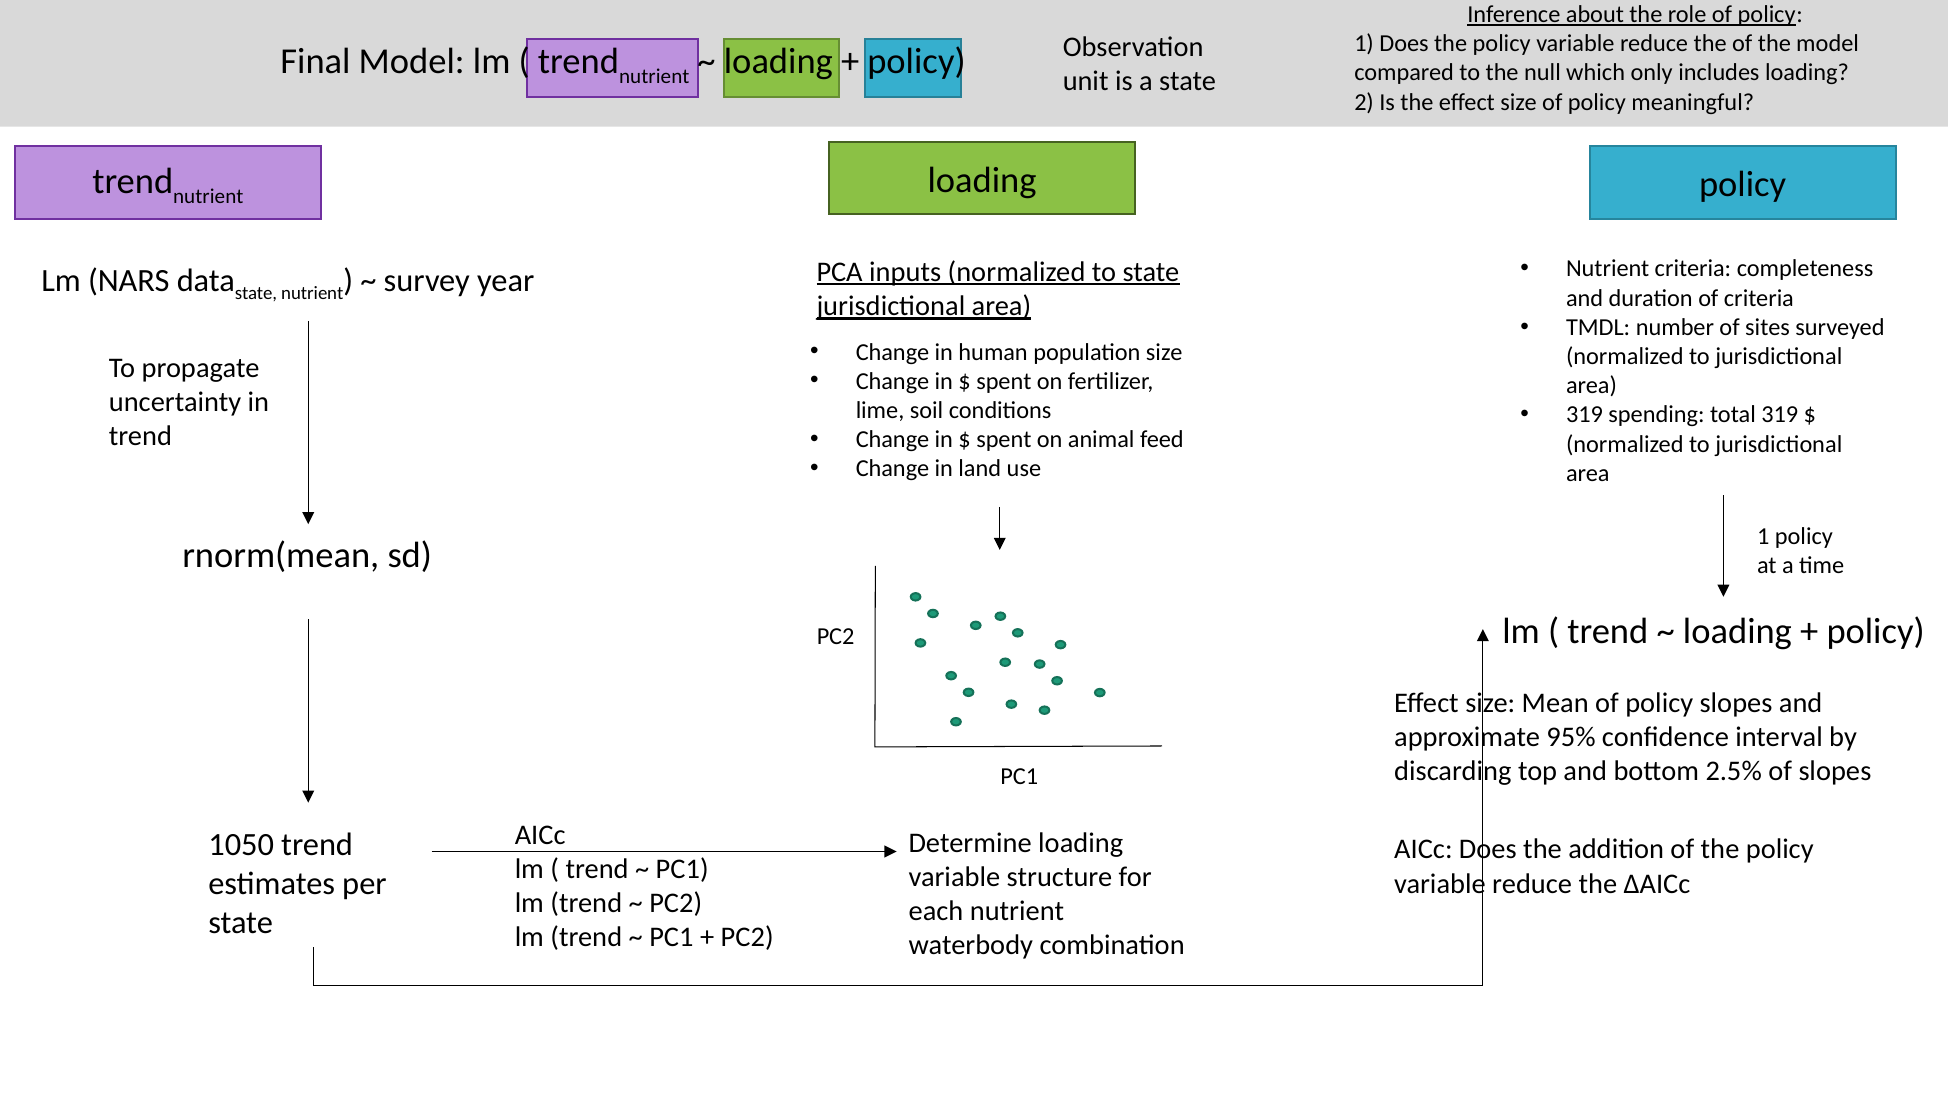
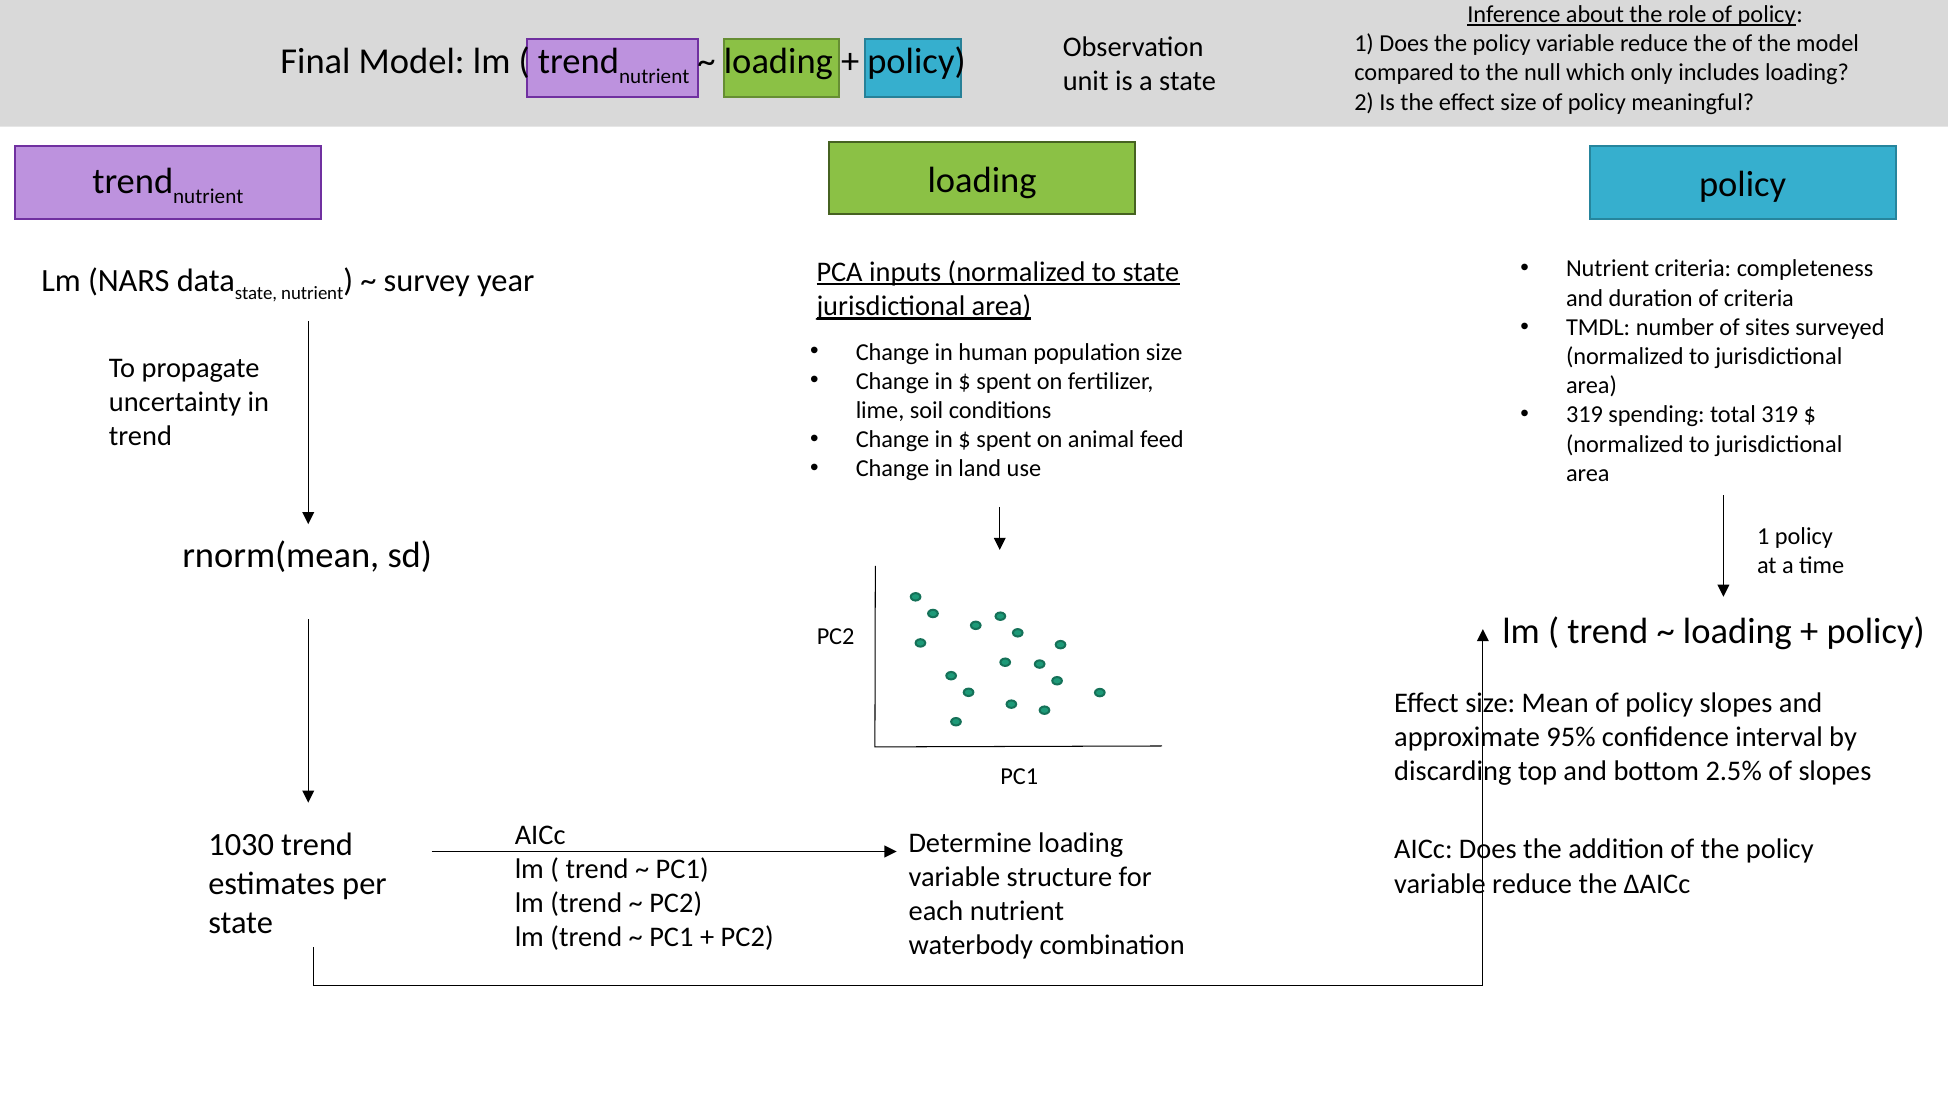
1050: 1050 -> 1030 (241, 846)
